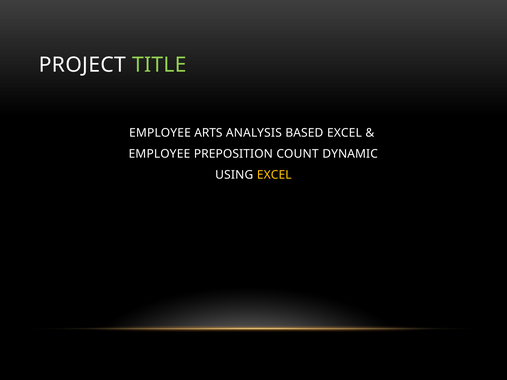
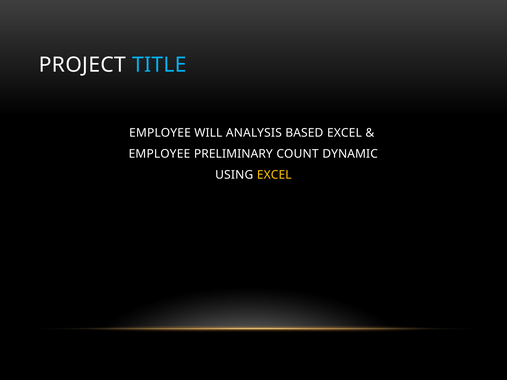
TITLE colour: light green -> light blue (159, 65)
ARTS: ARTS -> WILL (208, 133)
PREPOSITION: PREPOSITION -> PRELIMINARY (233, 154)
